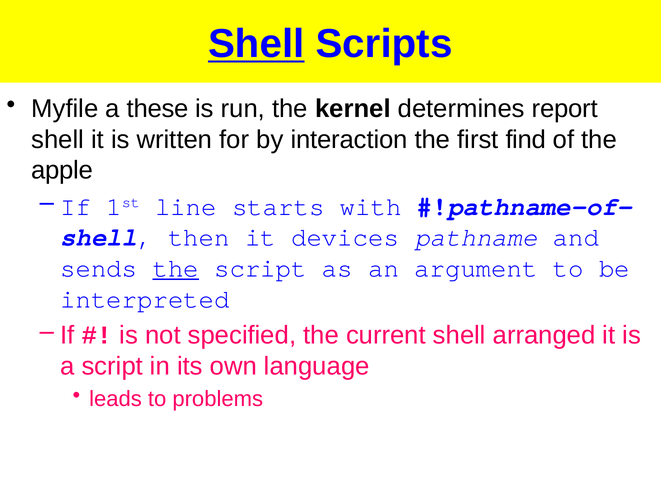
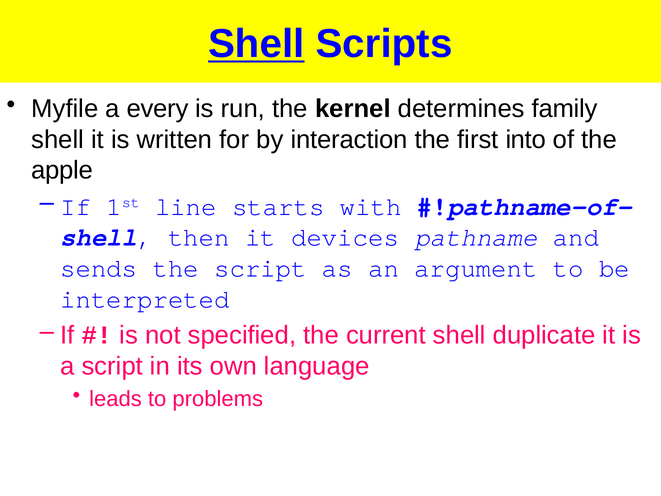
these: these -> every (158, 109)
report: report -> family (565, 109)
find: find -> into (526, 140)
the underline: present -> none (176, 268)
arranged: arranged -> duplicate (544, 335)
